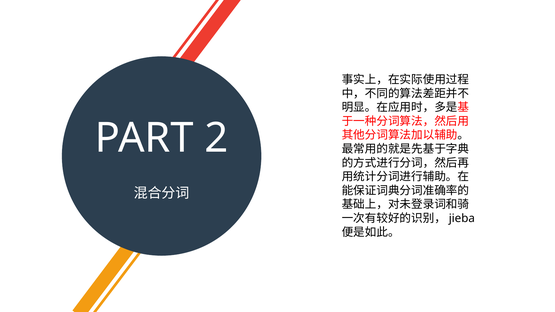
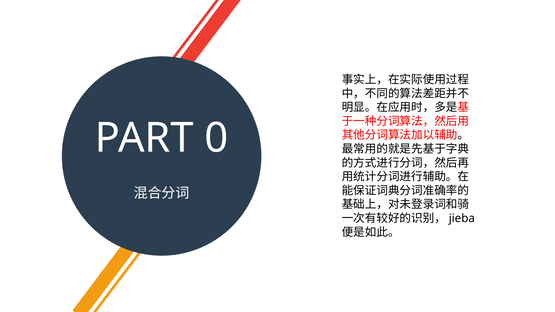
2: 2 -> 0 (216, 138)
